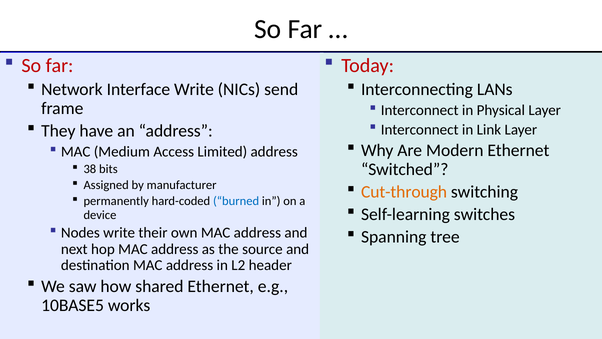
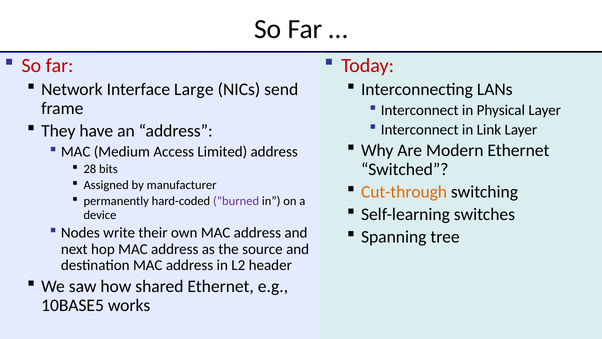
Interface Write: Write -> Large (194, 90)
38: 38 -> 28 (90, 169)
burned colour: blue -> purple (236, 201)
